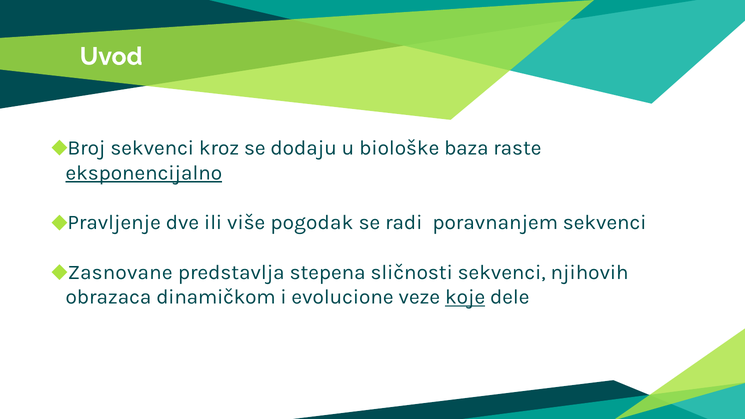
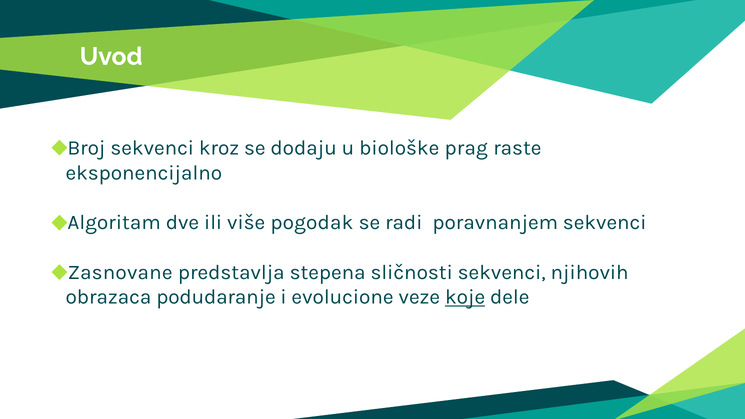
baza: baza -> prag (466, 148)
eksponencijalno underline: present -> none (144, 173)
Pravljenje: Pravljenje -> Algoritam (114, 223)
dinamičkom: dinamičkom -> podudaranje (216, 297)
